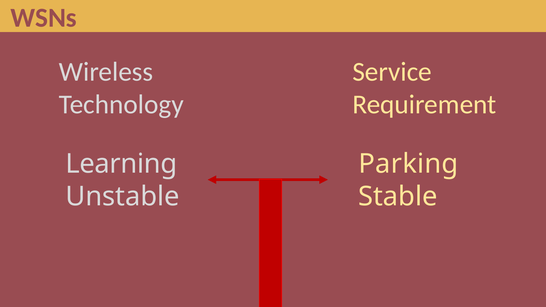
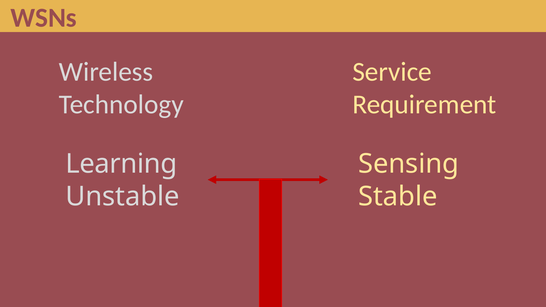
Parking: Parking -> Sensing (409, 164)
